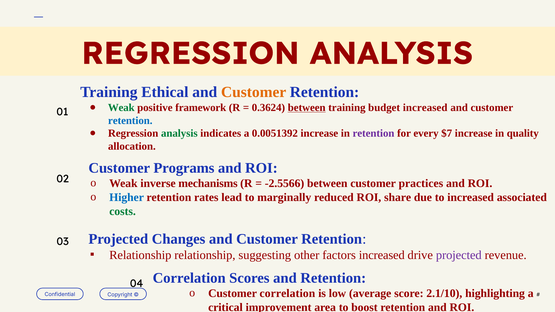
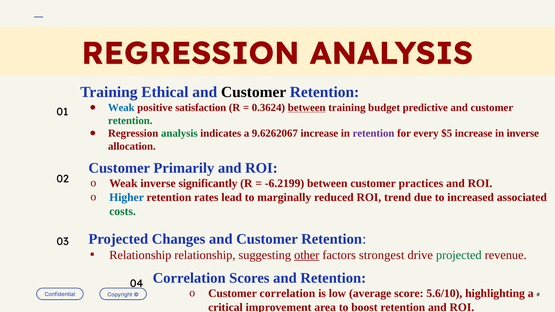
Customer colour: orange -> black (254, 92)
Weak colour: green -> blue (121, 108)
framework: framework -> satisfaction (201, 108)
budget increased: increased -> predictive (425, 108)
retention colour: blue -> green (130, 121)
0.0051392: 0.0051392 -> 9.6262067 (275, 134)
$7: $7 -> $5 (447, 134)
in quality: quality -> inverse (523, 134)
Programs: Programs -> Primarily (184, 168)
mechanisms: mechanisms -> significantly (208, 184)
-2.5566: -2.5566 -> -6.2199 (284, 184)
share: share -> trend (398, 197)
other underline: none -> present (307, 255)
factors increased: increased -> strongest (382, 255)
projected colour: purple -> green (459, 255)
2.1/10: 2.1/10 -> 5.6/10 (444, 294)
